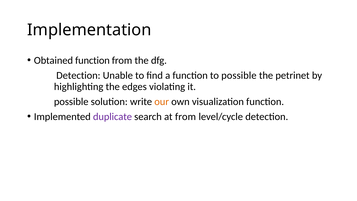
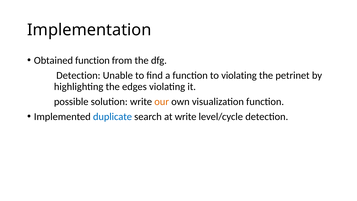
to possible: possible -> violating (239, 75)
duplicate colour: purple -> blue (112, 117)
at from: from -> write (186, 117)
